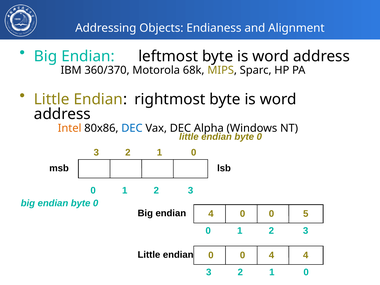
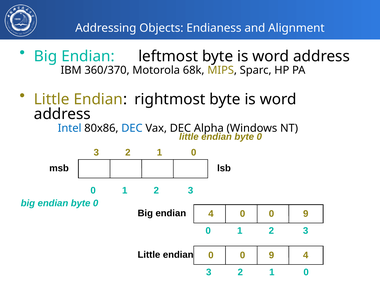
Intel colour: orange -> blue (70, 128)
4 0 0 5: 5 -> 9 (306, 214)
endian 0 0 4: 4 -> 9 (271, 255)
